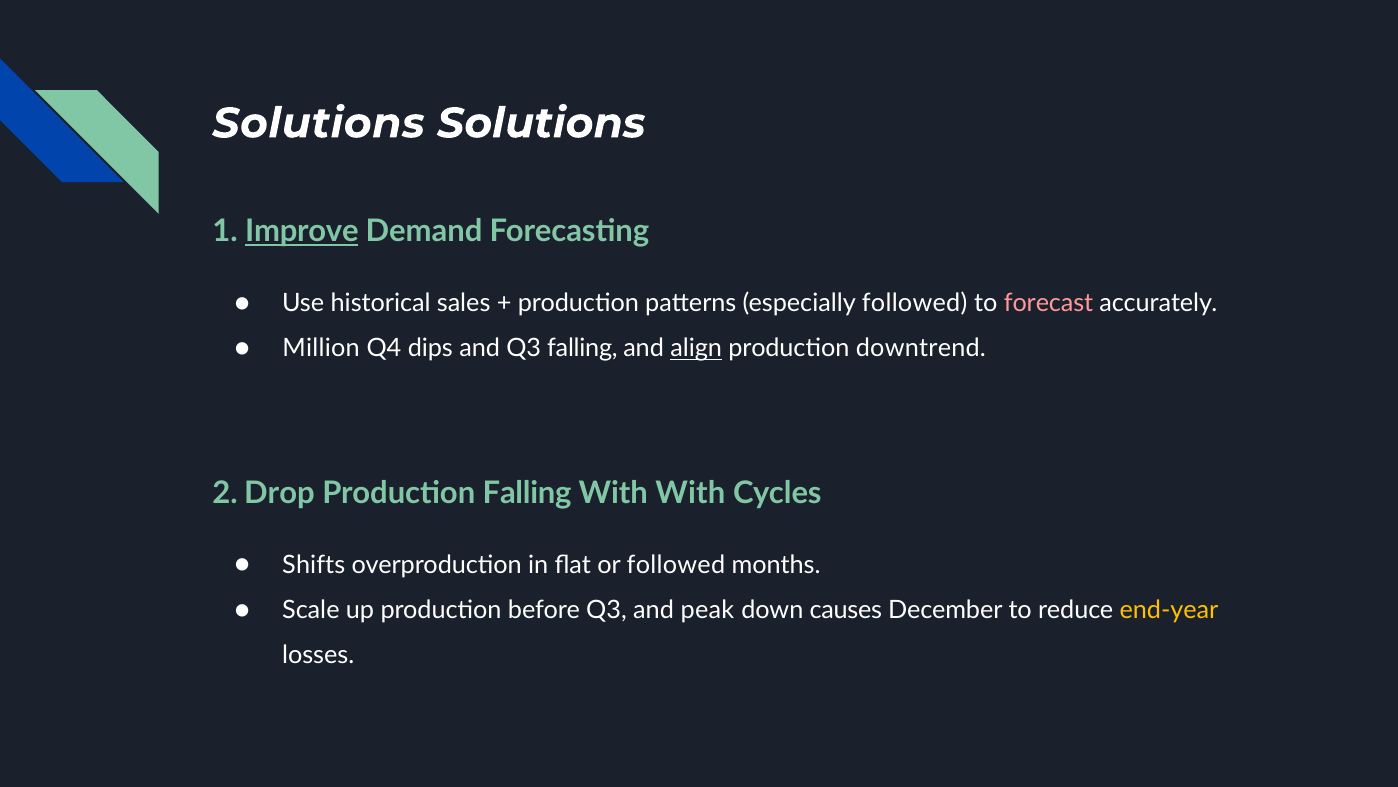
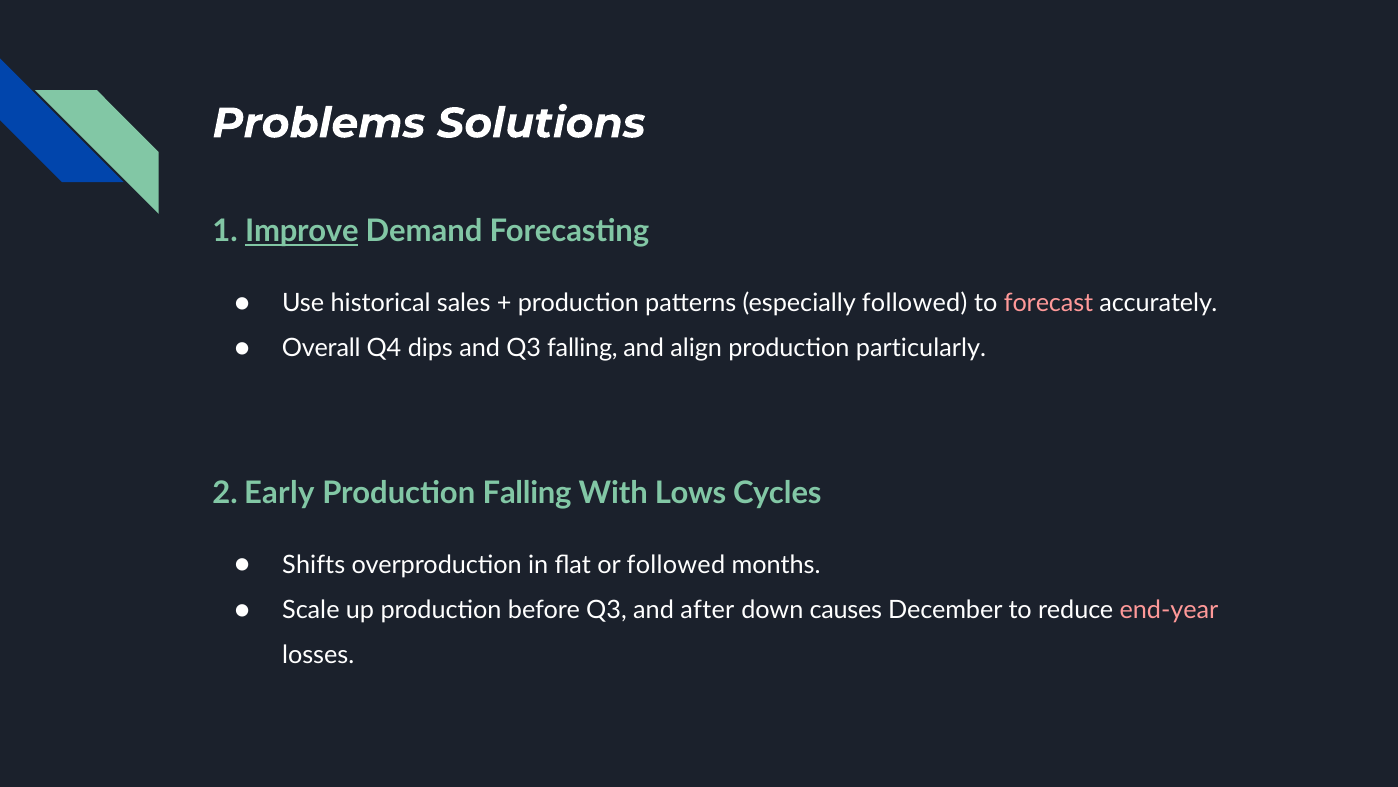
Solutions: Solutions -> Problems (319, 123)
Million: Million -> Overall (321, 348)
align underline: present -> none (696, 348)
downtrend: downtrend -> particularly (921, 348)
Drop: Drop -> Early (279, 493)
With With: With -> Lows (691, 493)
peak: peak -> after (707, 610)
end-year colour: yellow -> pink (1169, 610)
